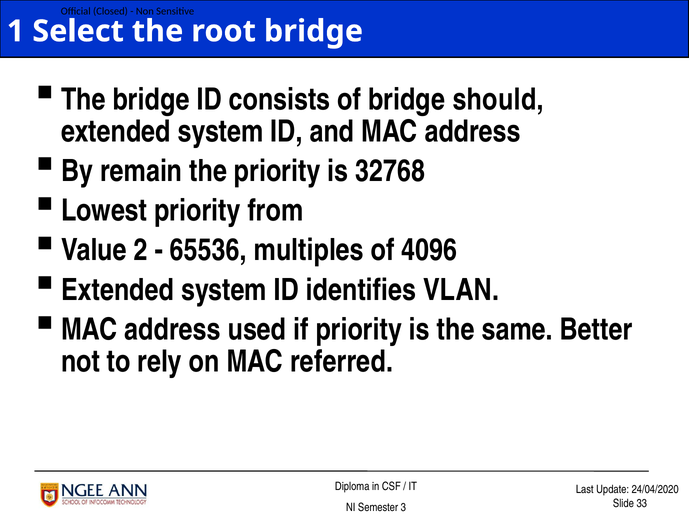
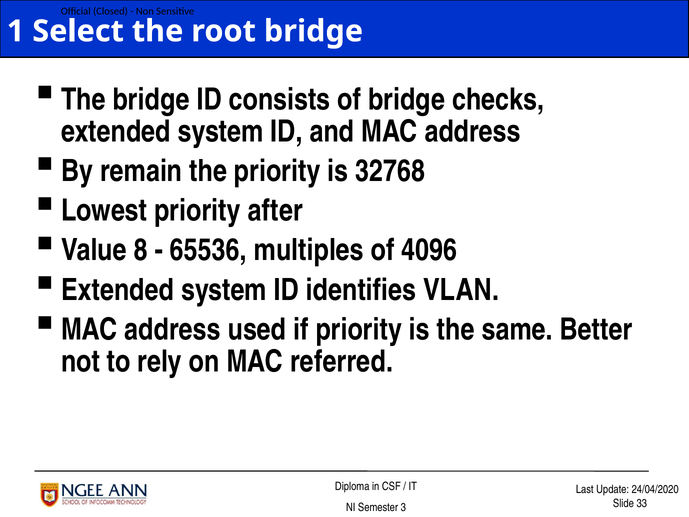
should: should -> checks (498, 99)
from: from -> after (275, 211)
2: 2 -> 8 (141, 250)
